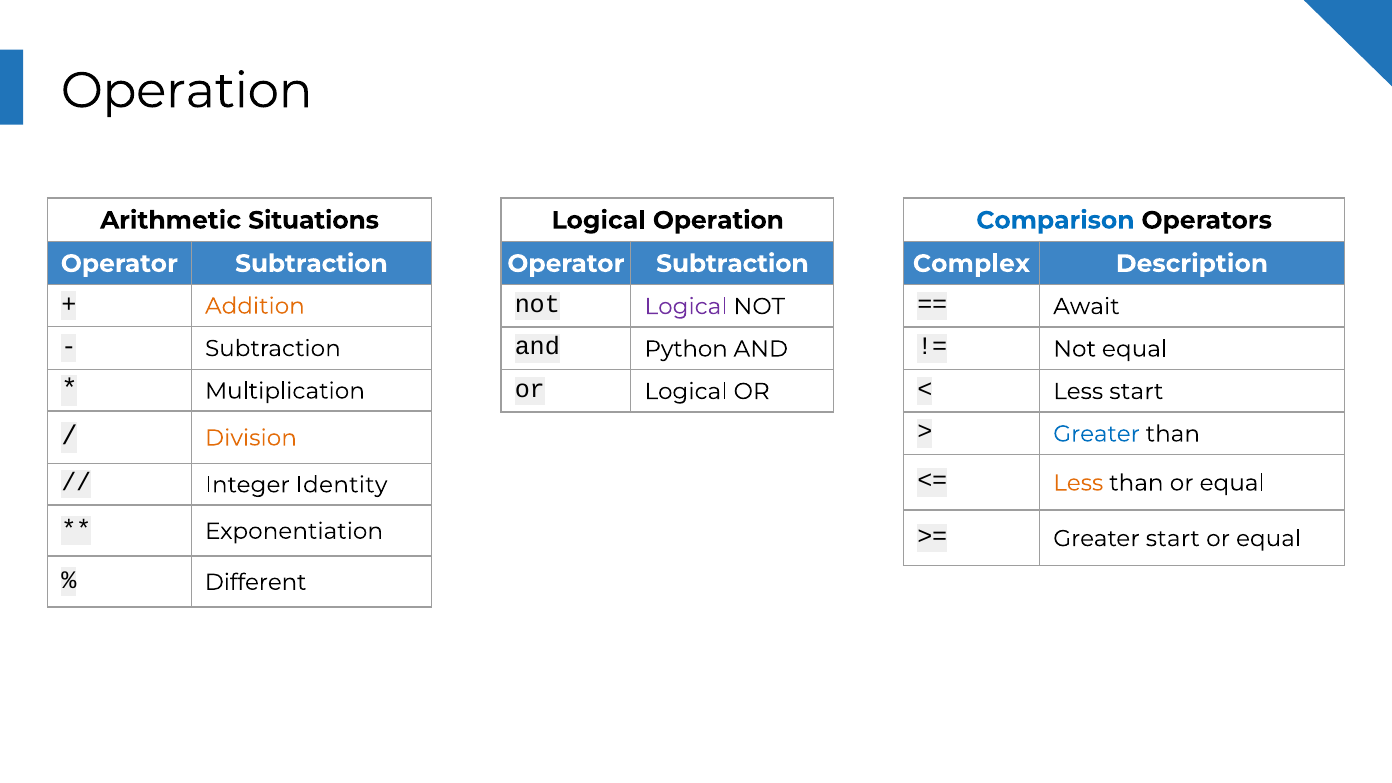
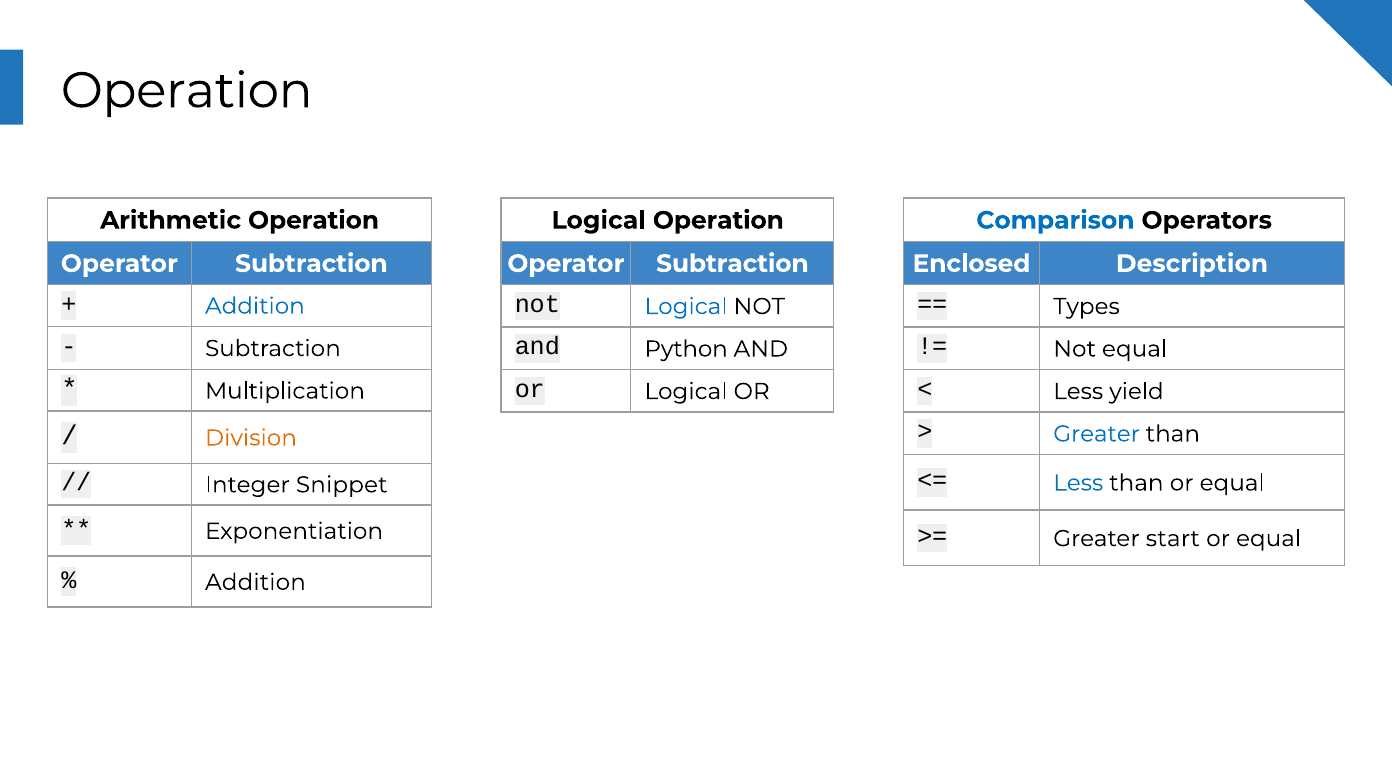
Arithmetic Situations: Situations -> Operation (314, 220)
Complex: Complex -> Enclosed (972, 264)
Addition colour: orange -> blue (255, 306)
Logical colour: purple -> blue (686, 306)
Await: Await -> Types (1086, 306)
Less start: start -> yield (1136, 391)
Less colour: orange -> blue (1078, 483)
Identity: Identity -> Snippet (342, 485)
Different: Different -> Addition (255, 582)
